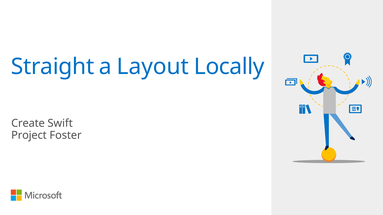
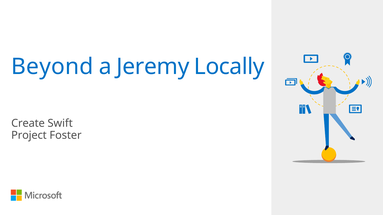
Straight: Straight -> Beyond (52, 67)
Layout: Layout -> Jeremy (153, 67)
